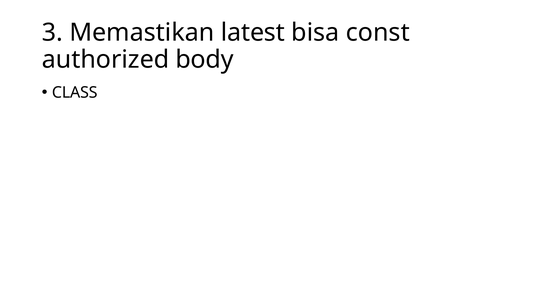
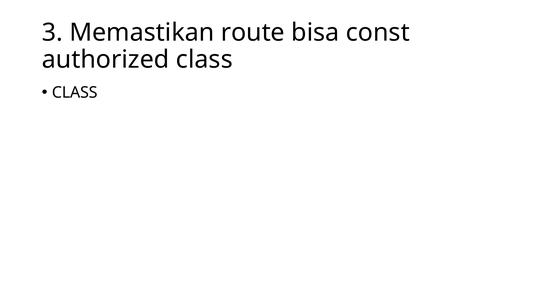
latest: latest -> route (253, 32)
authorized body: body -> class (204, 60)
